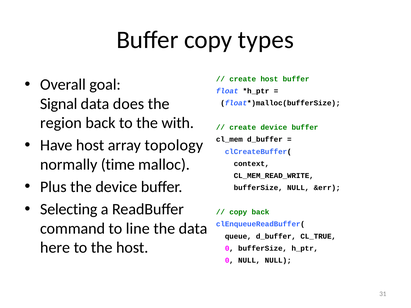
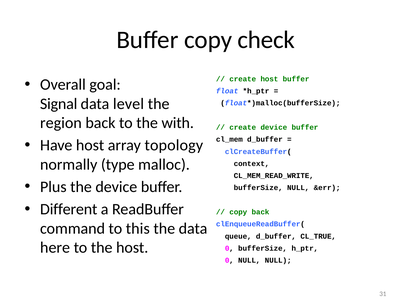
types: types -> check (266, 40)
does: does -> level (128, 104)
time: time -> type (118, 165)
Selecting: Selecting -> Different (69, 209)
line: line -> this (138, 229)
